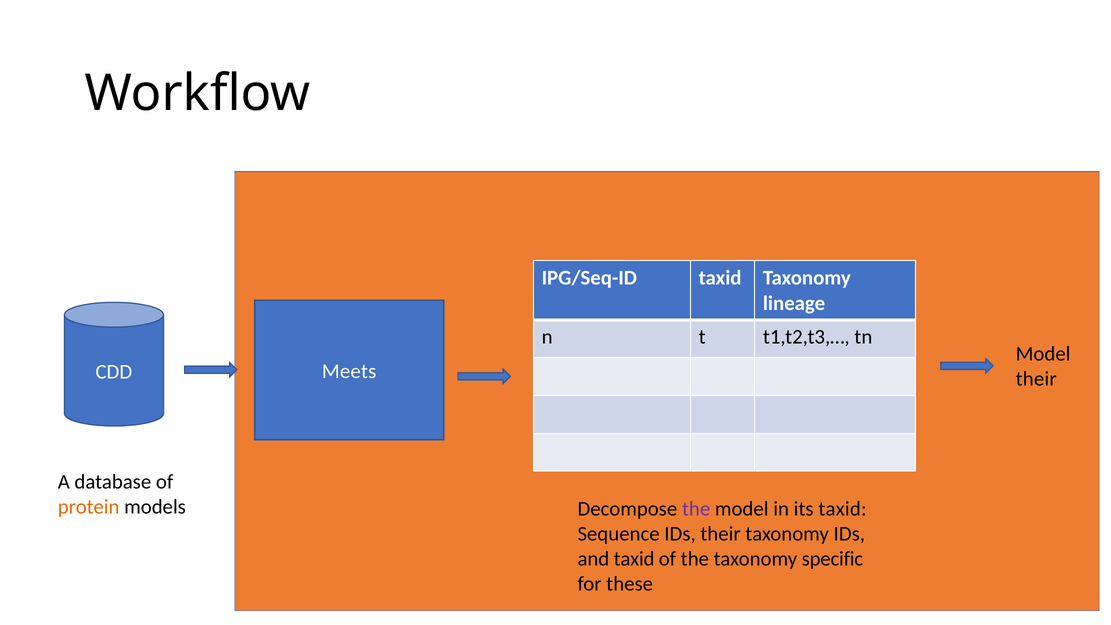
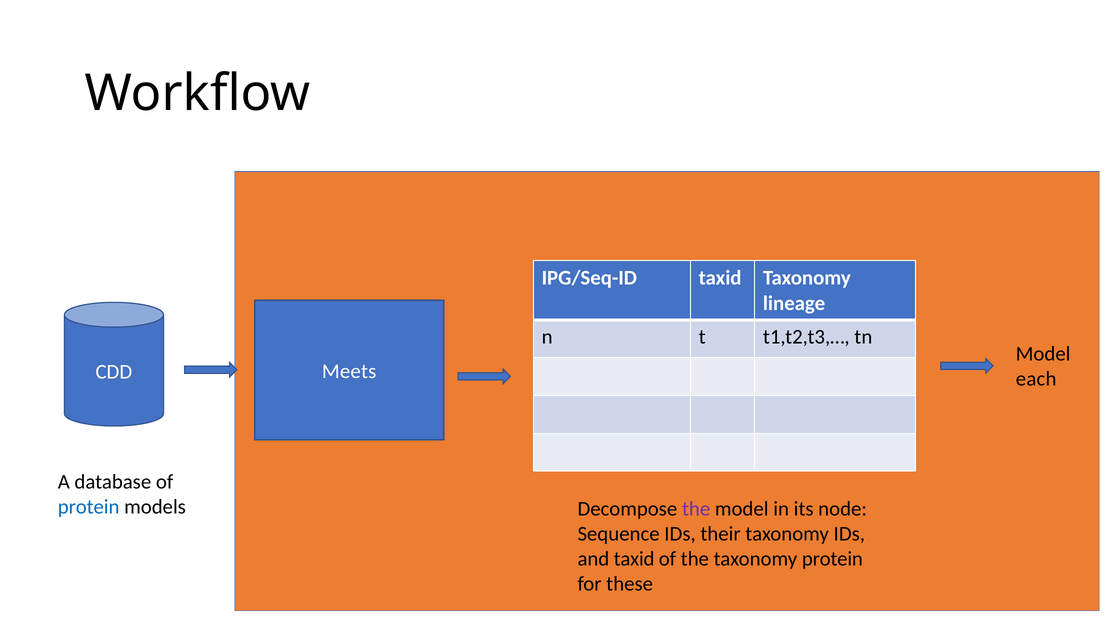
their: their -> each (1036, 379)
protein colour: orange -> blue (89, 507)
its taxid: taxid -> node (843, 509)
taxonomy specific: specific -> protein (832, 559)
